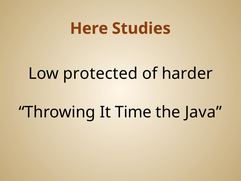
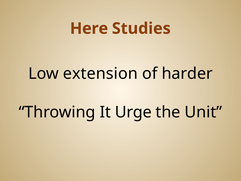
protected: protected -> extension (100, 73)
Time: Time -> Urge (133, 112)
Java: Java -> Unit (203, 112)
